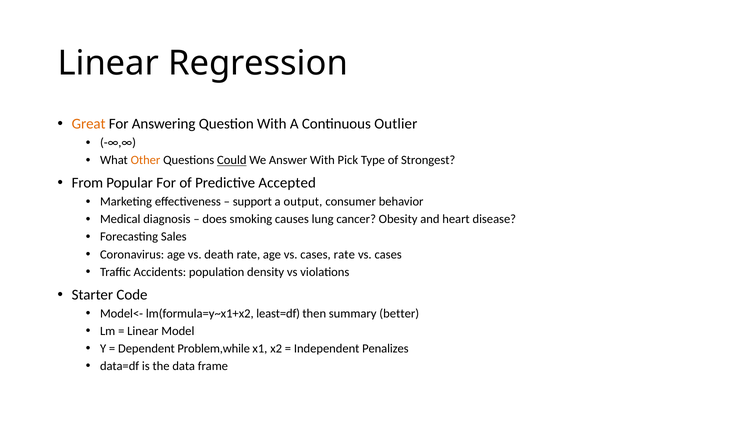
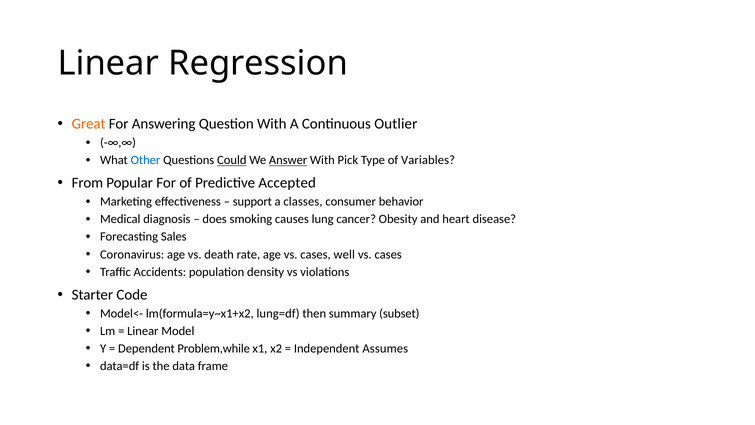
Other colour: orange -> blue (145, 160)
Answer underline: none -> present (288, 160)
Strongest: Strongest -> Variables (428, 160)
output: output -> classes (303, 202)
cases rate: rate -> well (344, 254)
least=df: least=df -> lung=df (278, 313)
better: better -> subset (399, 313)
Penalizes: Penalizes -> Assumes (385, 348)
